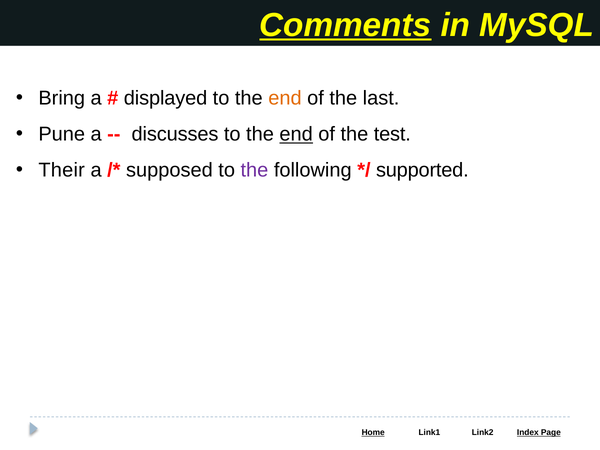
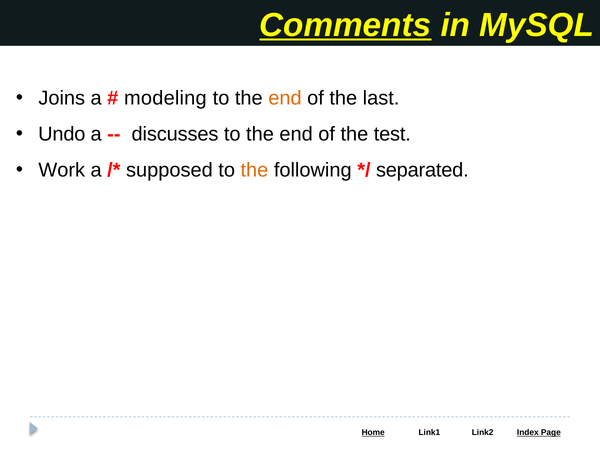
Bring: Bring -> Joins (62, 98)
displayed: displayed -> modeling (165, 98)
Pune: Pune -> Undo (62, 134)
end underline: present -> none (296, 134)
Their: Their -> Work (62, 170)
the colour: purple -> orange (254, 170)
supported: supported -> separated (422, 170)
